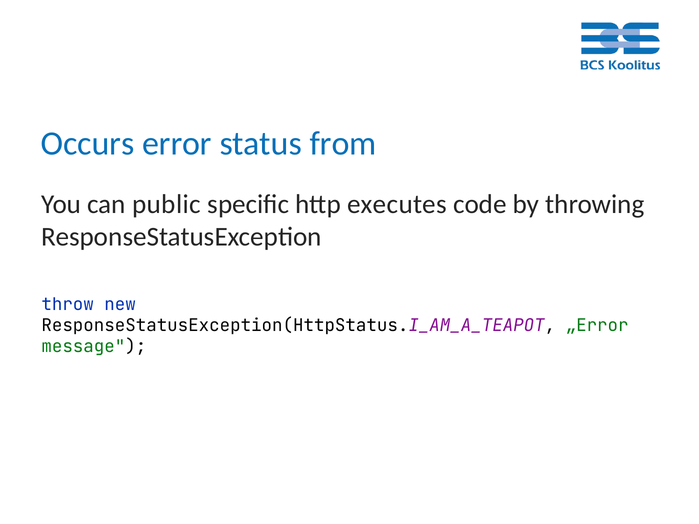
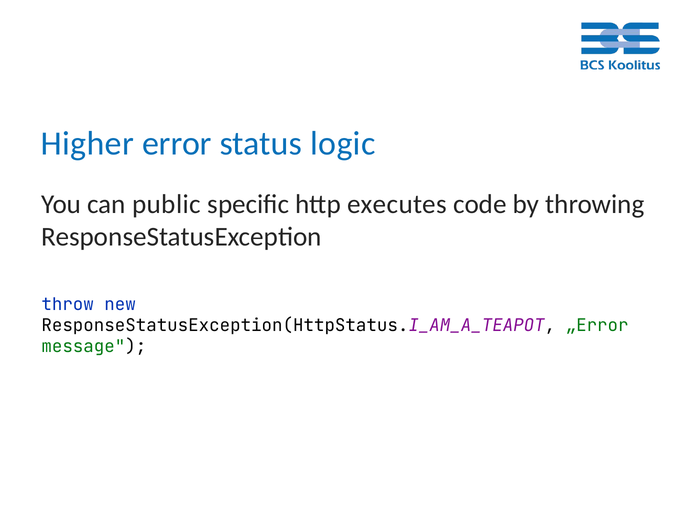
Occurs: Occurs -> Higher (87, 143)
from: from -> logic (343, 143)
